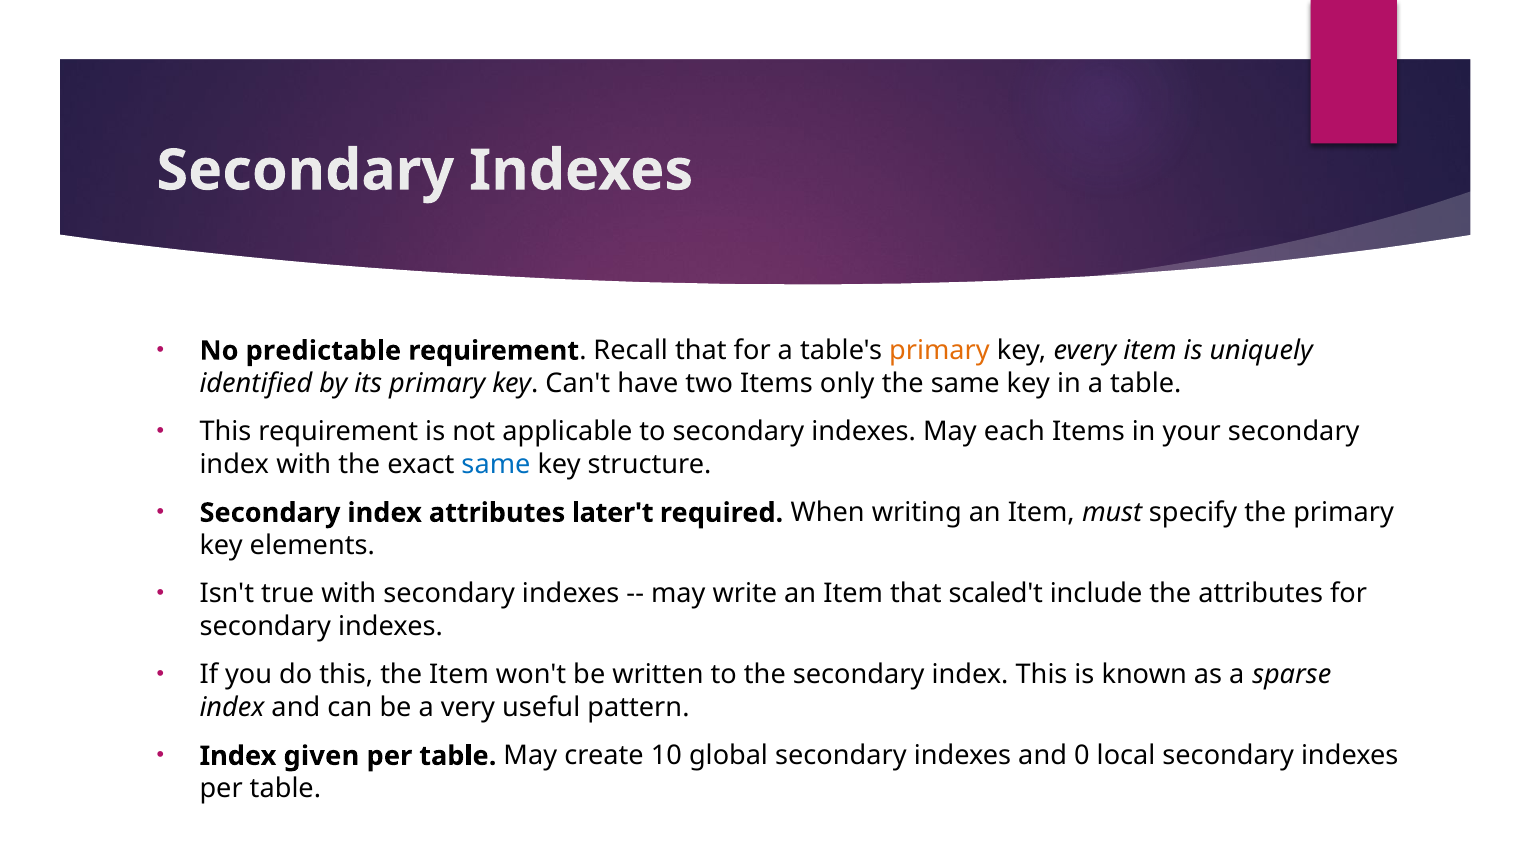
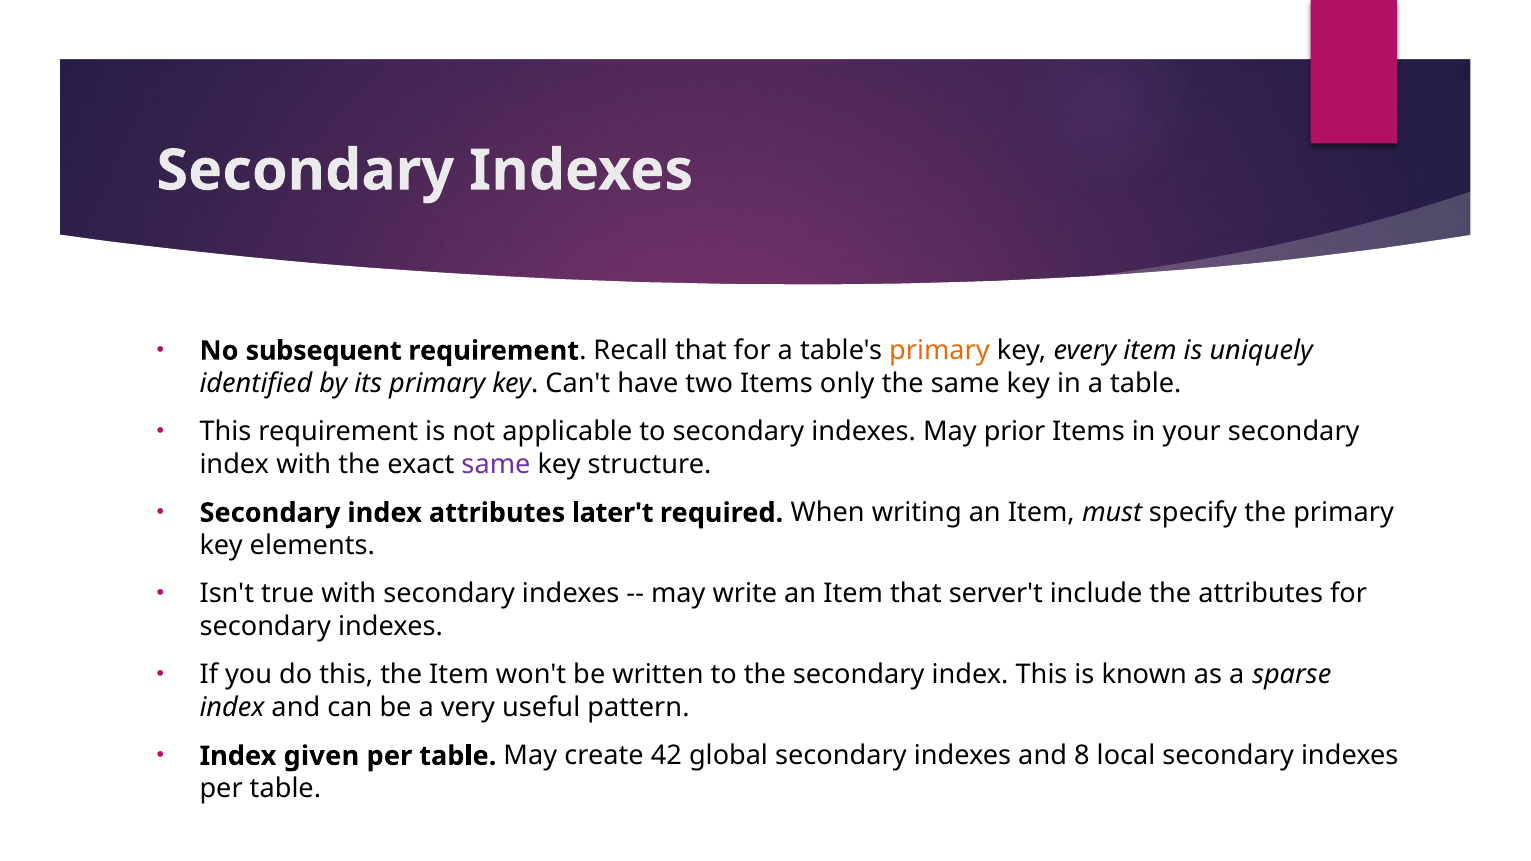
predictable: predictable -> subsequent (324, 351)
each: each -> prior (1015, 432)
same colour: blue -> purple (496, 464)
scaled't: scaled't -> server't (996, 594)
10: 10 -> 42 (666, 756)
0: 0 -> 8 (1082, 756)
